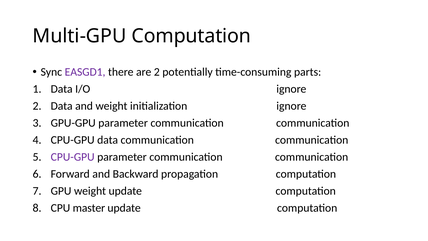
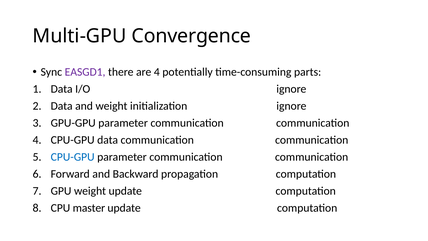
Multi-GPU Computation: Computation -> Convergence (191, 36)
are 2: 2 -> 4 (157, 72)
CPU-GPU colour: purple -> blue (73, 157)
